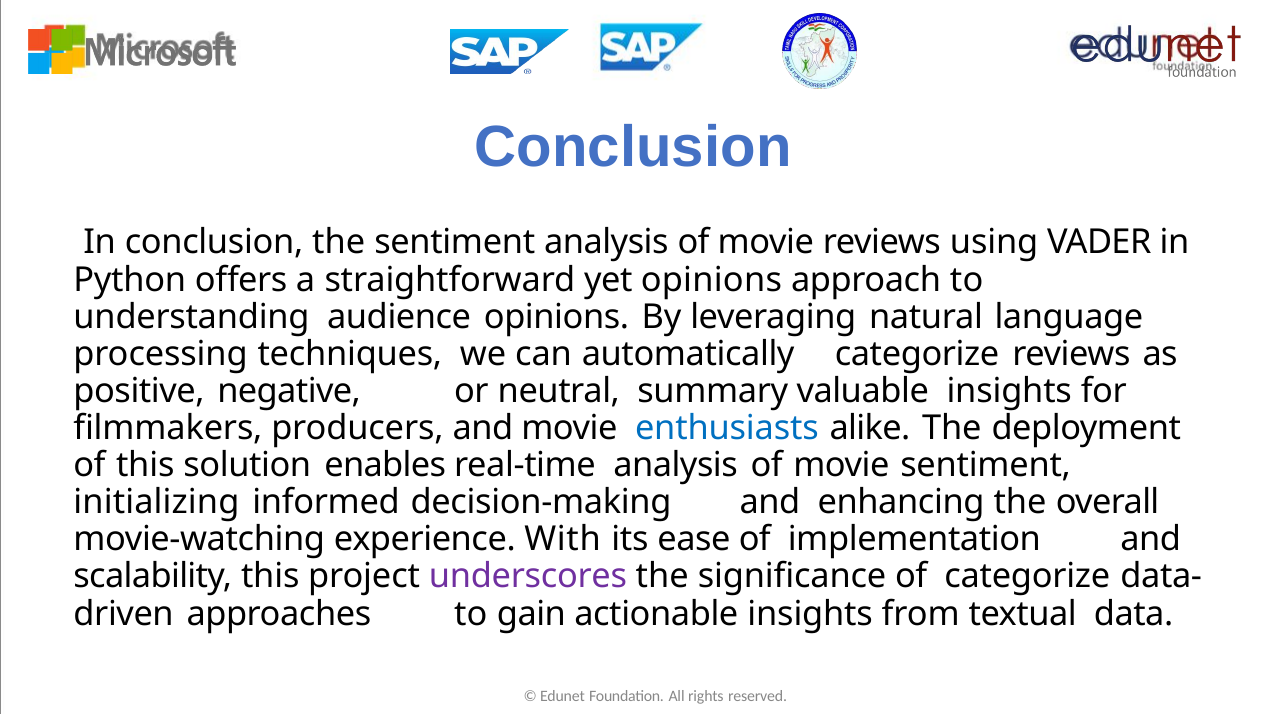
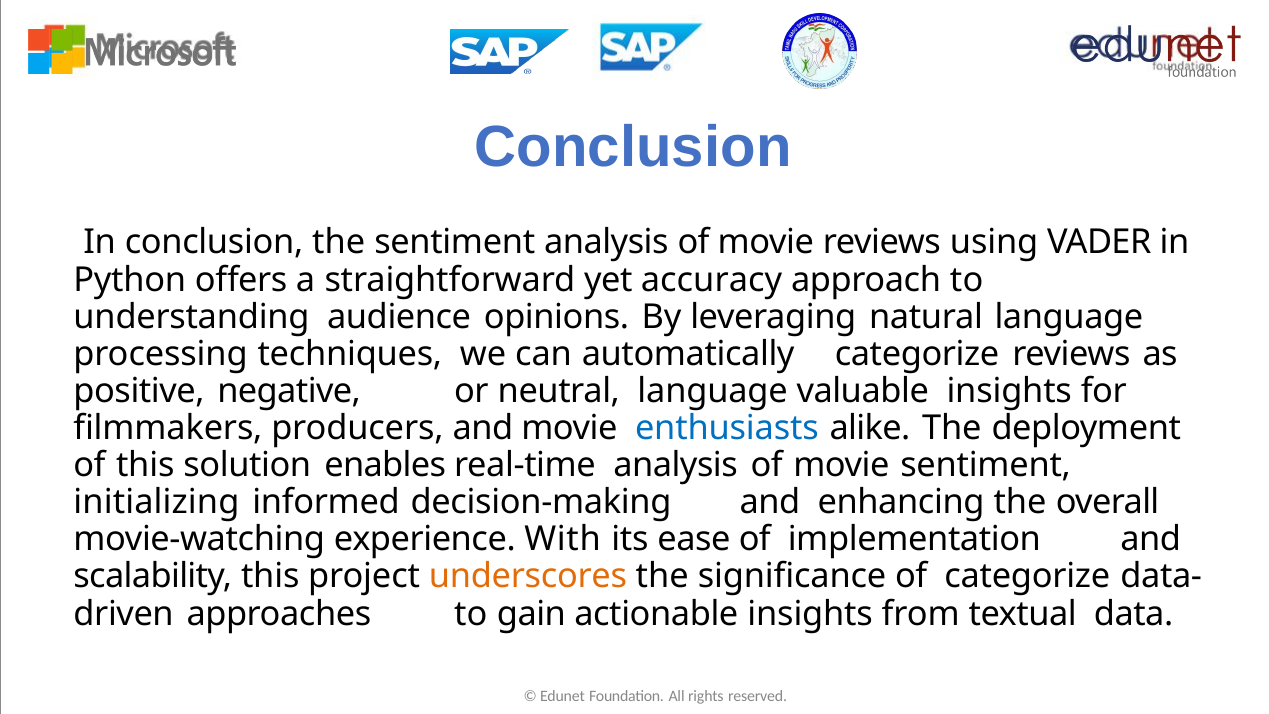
yet opinions: opinions -> accuracy (711, 280)
neutral summary: summary -> language (713, 391)
underscores colour: purple -> orange (528, 576)
